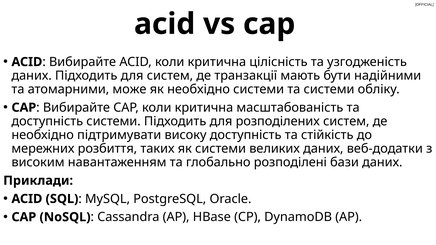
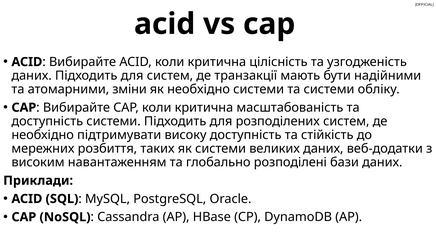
може: може -> зміни (130, 89)
